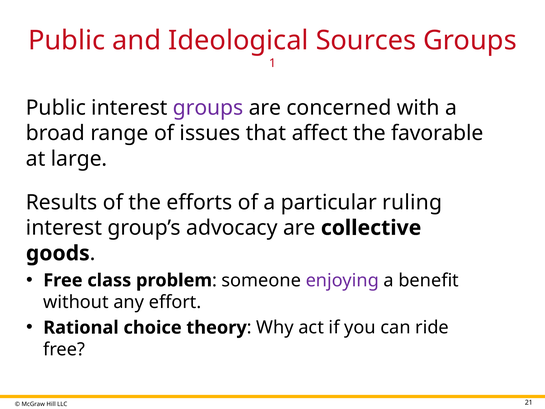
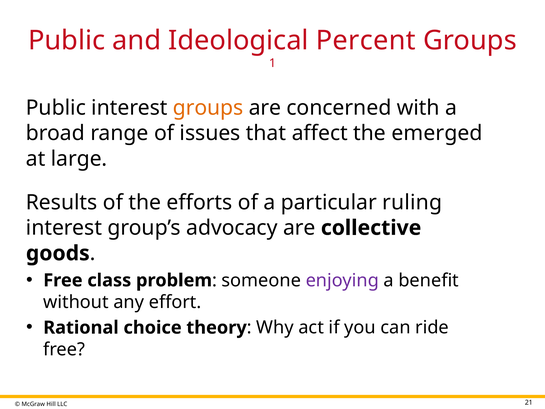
Sources: Sources -> Percent (366, 41)
groups colour: purple -> orange (208, 108)
favorable: favorable -> emerged (437, 133)
